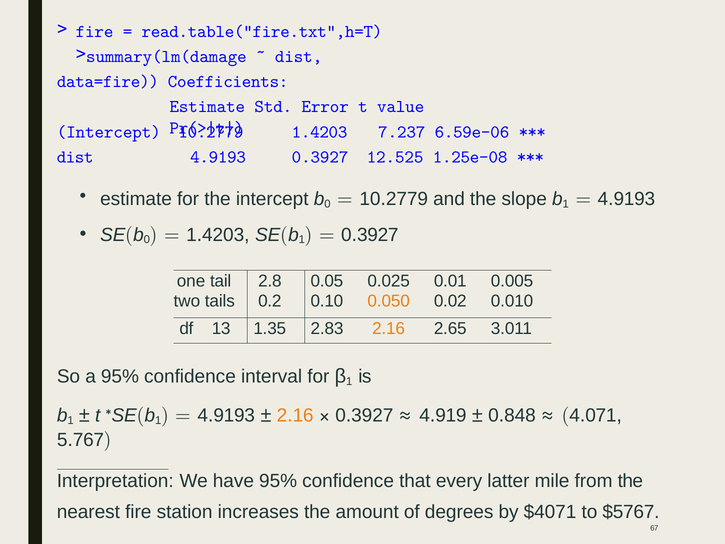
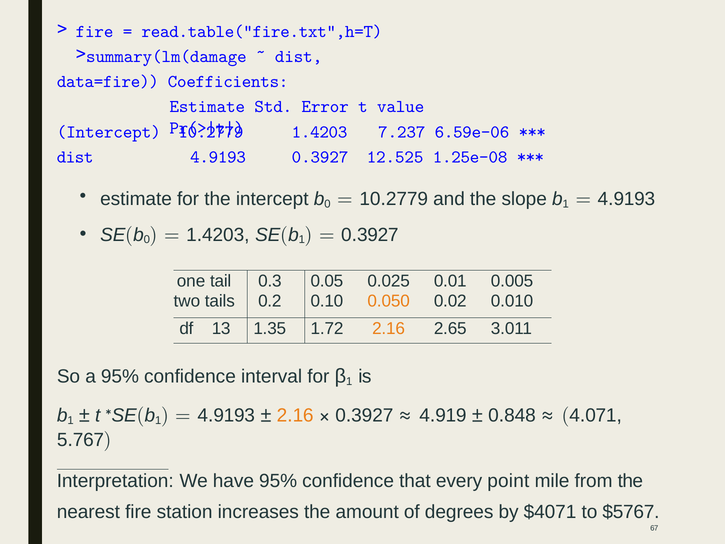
2.8: 2.8 -> 0.3 (270, 281)
2.83: 2.83 -> 1.72 (327, 328)
latter: latter -> point (508, 481)
